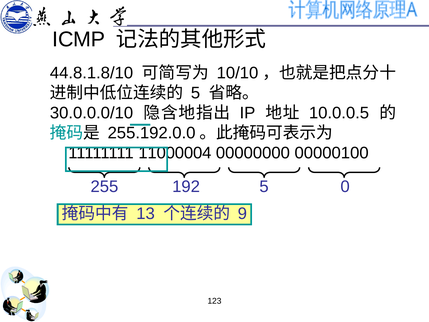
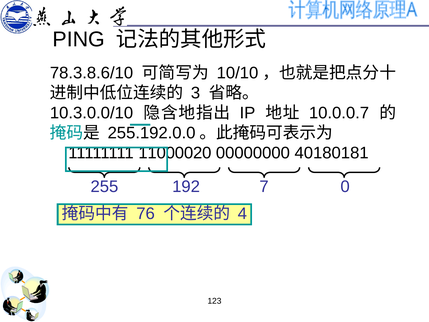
ICMP: ICMP -> PING (79, 39)
44.8.1.8/10: 44.8.1.8/10 -> 78.3.8.6/10 (92, 73)
5: 5 -> 3 (196, 93)
30.0.0.0/10: 30.0.0.0/10 -> 10.3.0.0/10 (92, 113)
10.0.0.5: 10.0.0.5 -> 10.0.0.7 (339, 113)
11000004: 11000004 -> 11000020 (175, 153)
00000100: 00000100 -> 40180181 (332, 153)
192 5: 5 -> 7 (264, 187)
13: 13 -> 76 (146, 214)
9: 9 -> 4 (242, 214)
